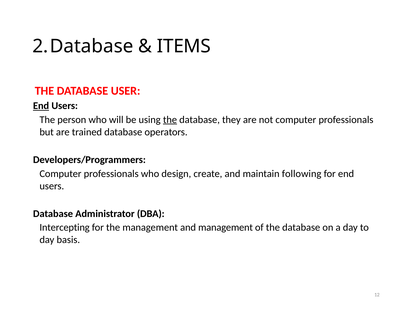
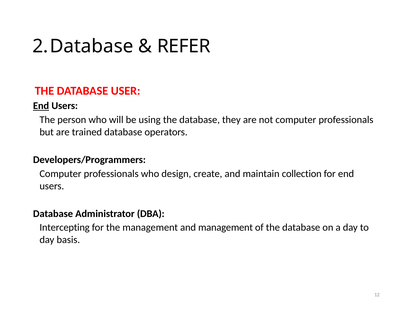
ITEMS: ITEMS -> REFER (184, 46)
the underline: present -> none (170, 120)
following: following -> collection (302, 174)
